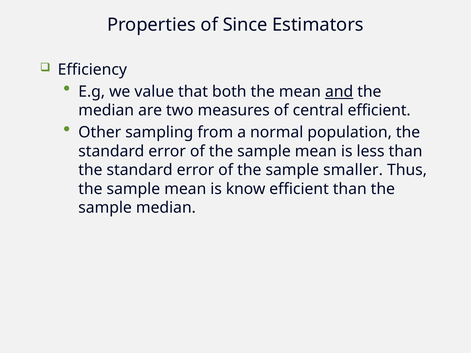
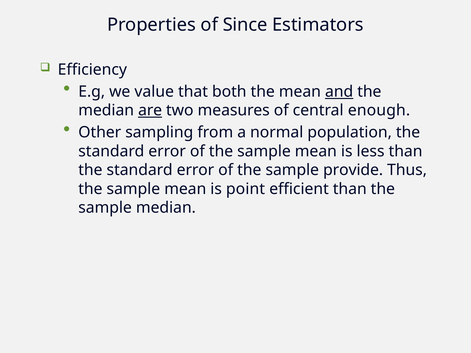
are underline: none -> present (150, 111)
central efficient: efficient -> enough (379, 111)
smaller: smaller -> provide (353, 170)
know: know -> point (245, 189)
